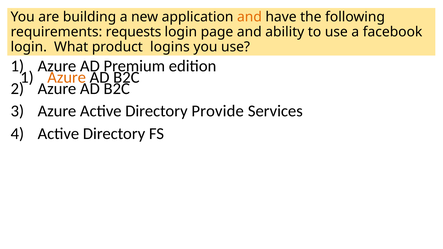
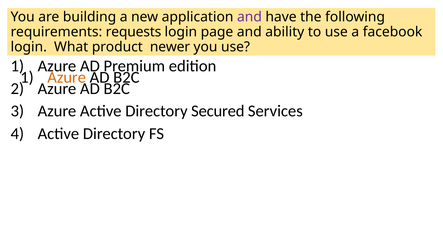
and colour: orange -> purple (249, 17)
logins: logins -> newer (170, 47)
Provide: Provide -> Secured (218, 111)
